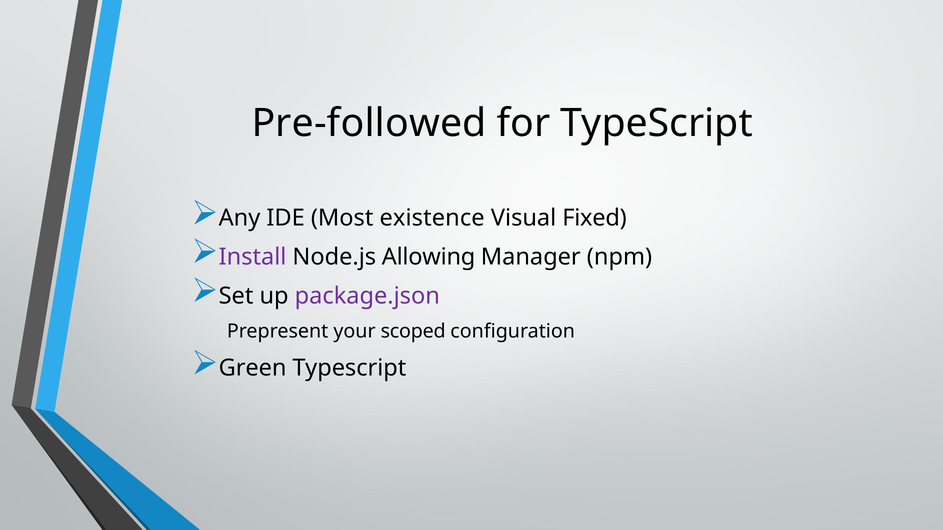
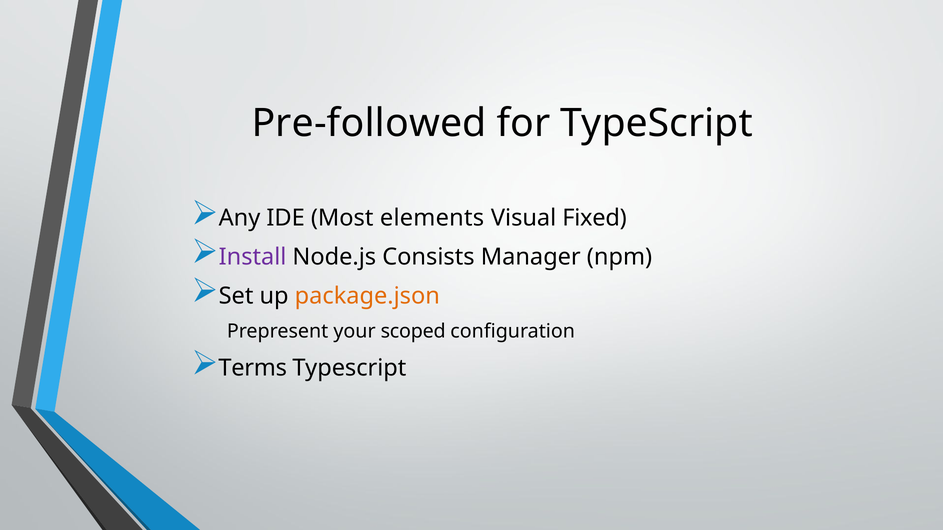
existence: existence -> elements (432, 218)
Allowing: Allowing -> Consists (428, 257)
package.json colour: purple -> orange (367, 296)
Green: Green -> Terms (253, 368)
